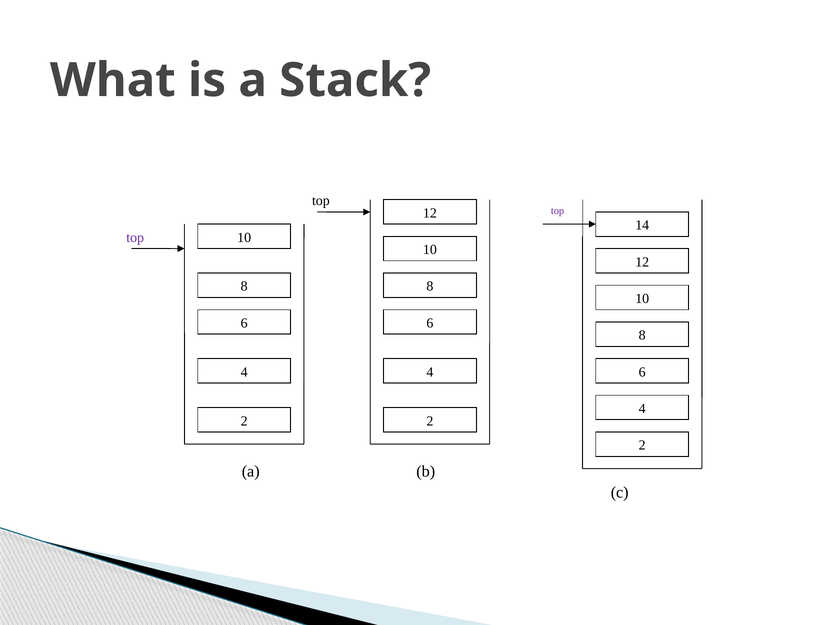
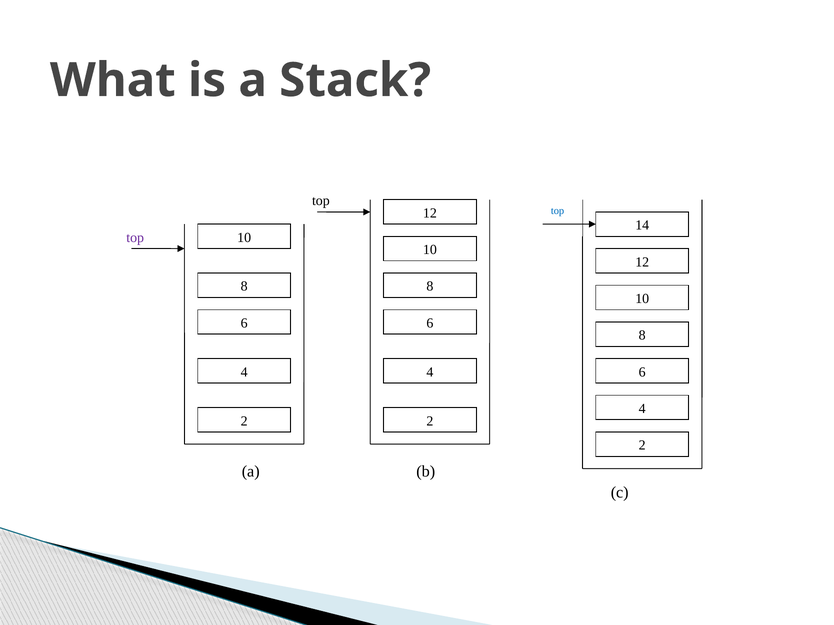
top colour: purple -> blue (558, 211)
